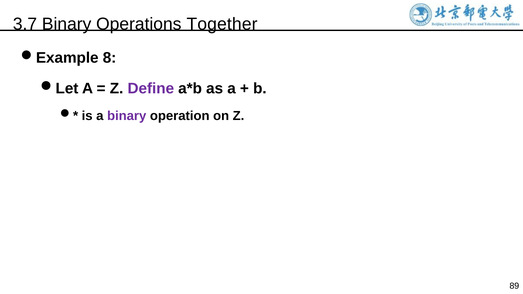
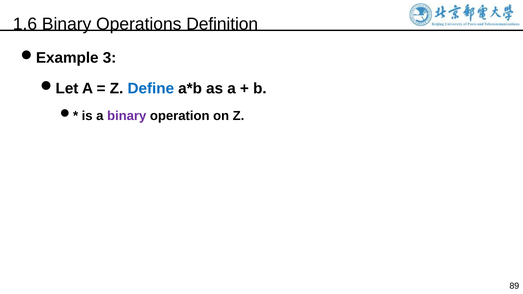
3.7: 3.7 -> 1.6 (25, 24)
Together: Together -> Definition (222, 24)
8: 8 -> 3 (110, 58)
Define colour: purple -> blue (151, 89)
